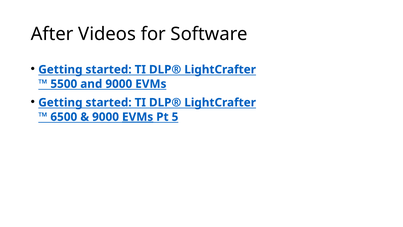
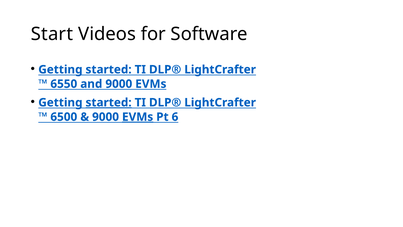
After: After -> Start (52, 34)
5500: 5500 -> 6550 (64, 84)
started underline: none -> present (109, 102)
5: 5 -> 6 (175, 117)
